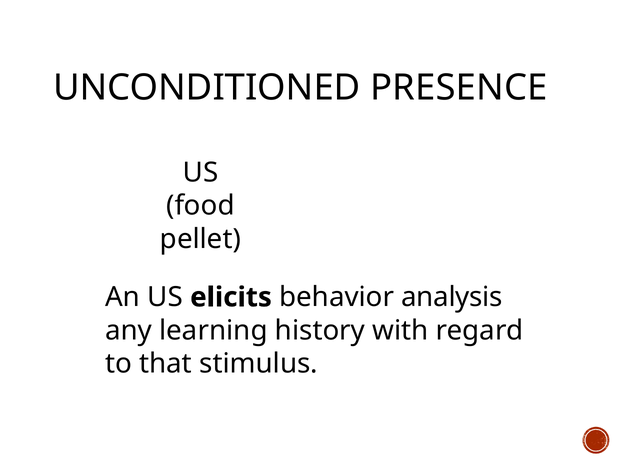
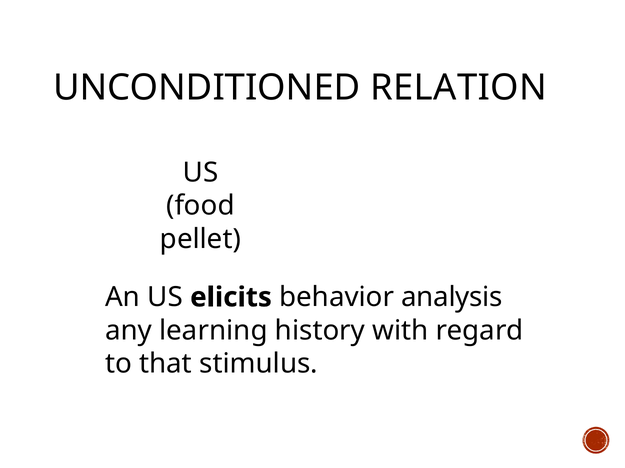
PRESENCE: PRESENCE -> RELATION (459, 88)
